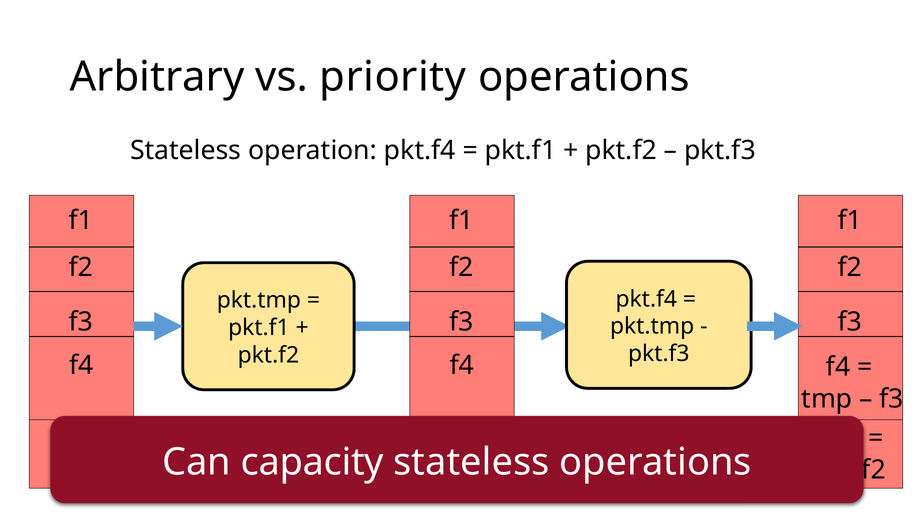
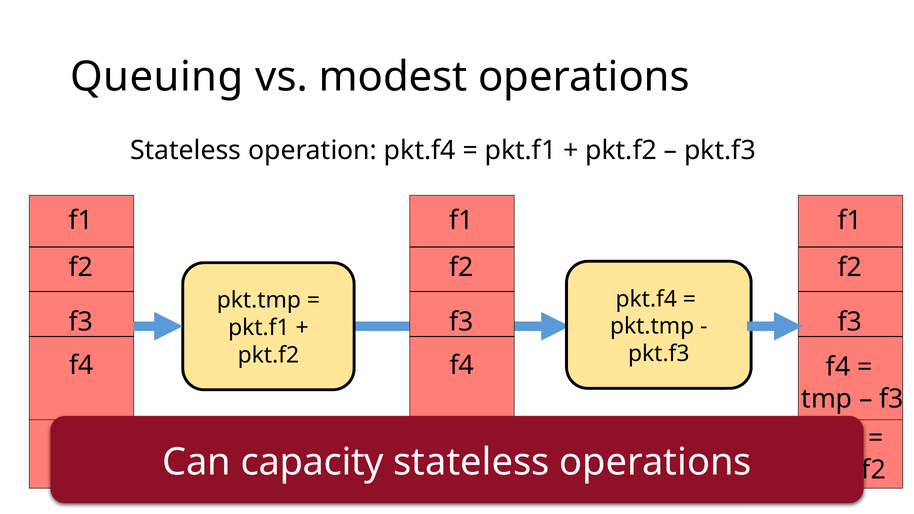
Arbitrary: Arbitrary -> Queuing (157, 77)
priority: priority -> modest (393, 77)
